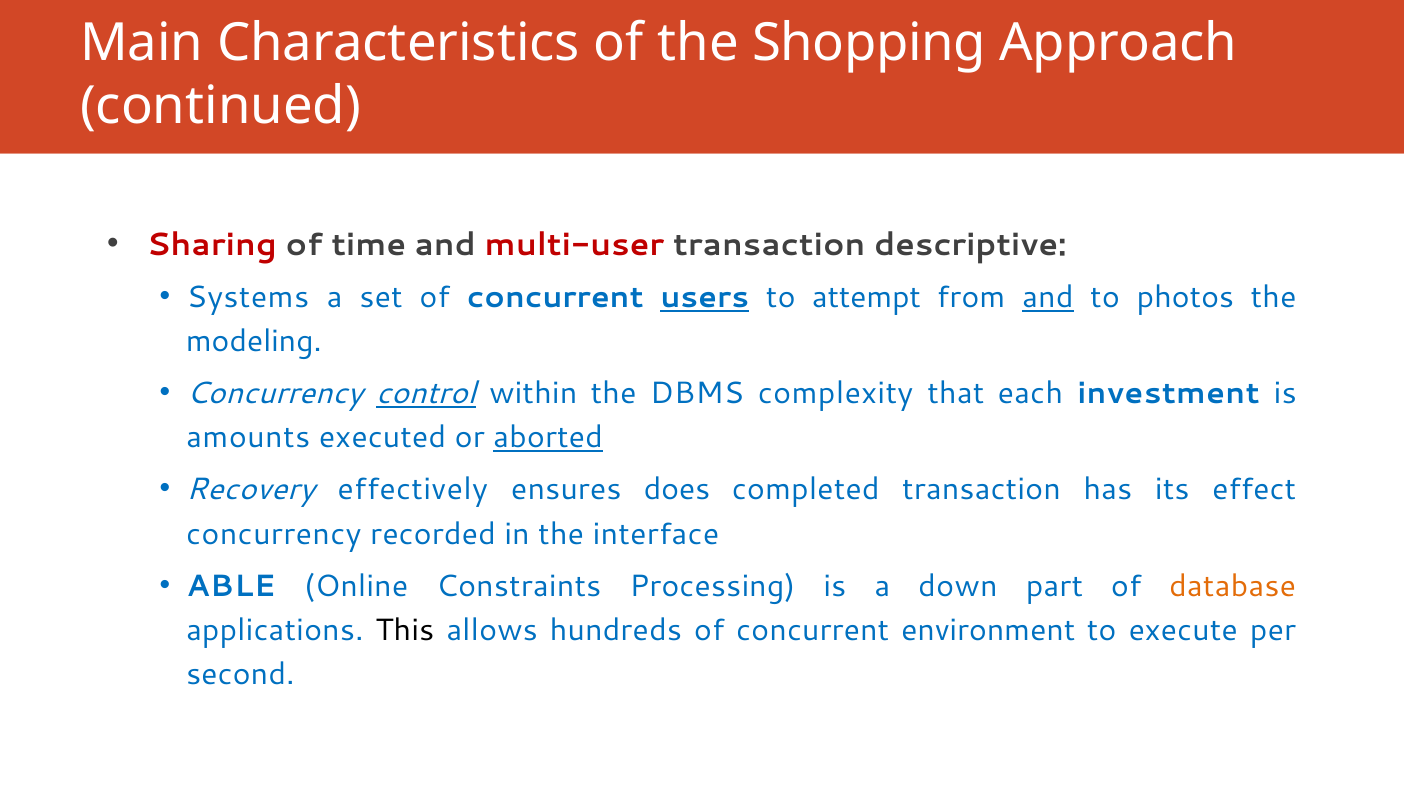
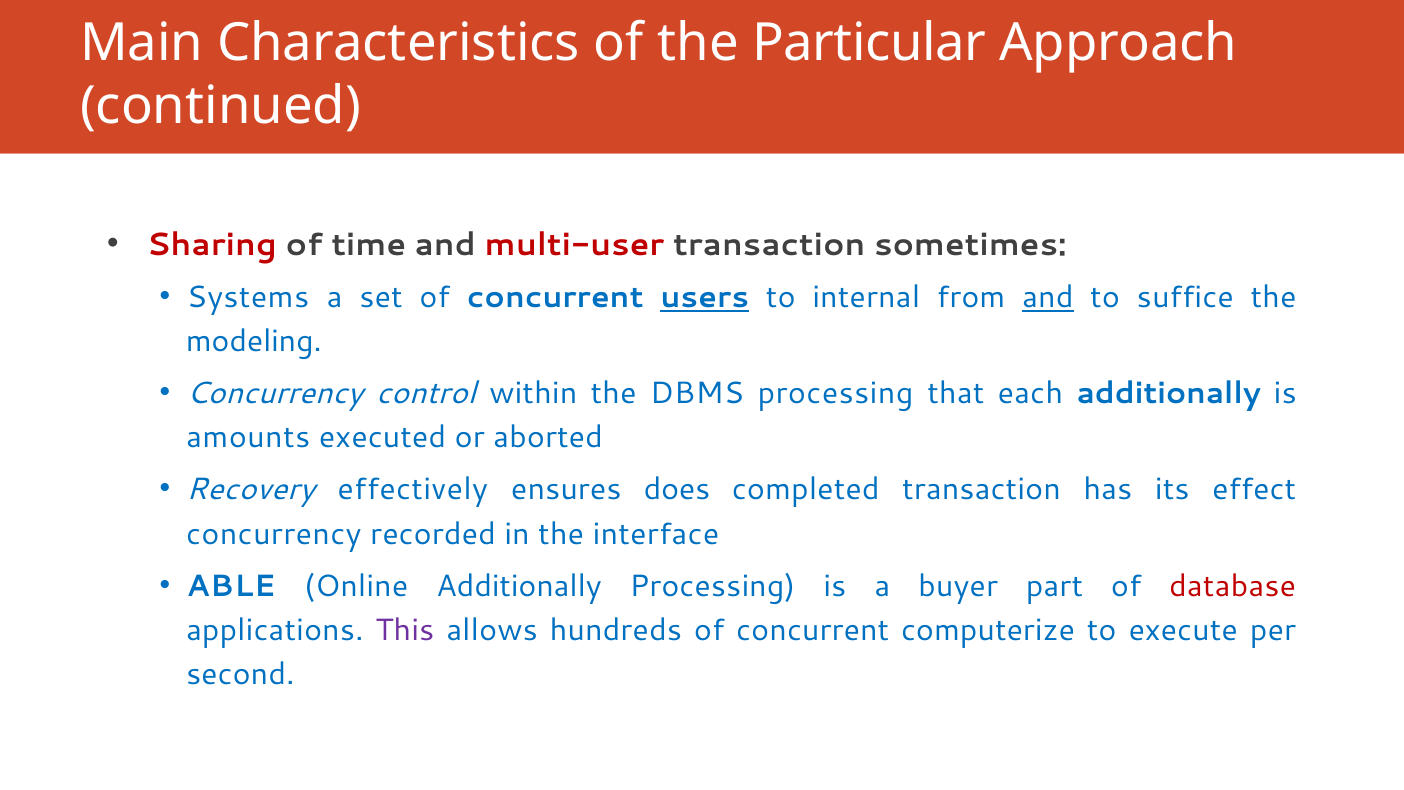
Shopping: Shopping -> Particular (869, 43)
descriptive: descriptive -> sometimes (970, 245)
attempt: attempt -> internal (866, 297)
photos: photos -> suffice (1185, 297)
control underline: present -> none (426, 394)
DBMS complexity: complexity -> processing (836, 394)
each investment: investment -> additionally (1169, 394)
aborted underline: present -> none (548, 438)
Online Constraints: Constraints -> Additionally (519, 586)
down: down -> buyer (958, 586)
database colour: orange -> red (1233, 586)
This colour: black -> purple (405, 630)
environment: environment -> computerize (988, 630)
